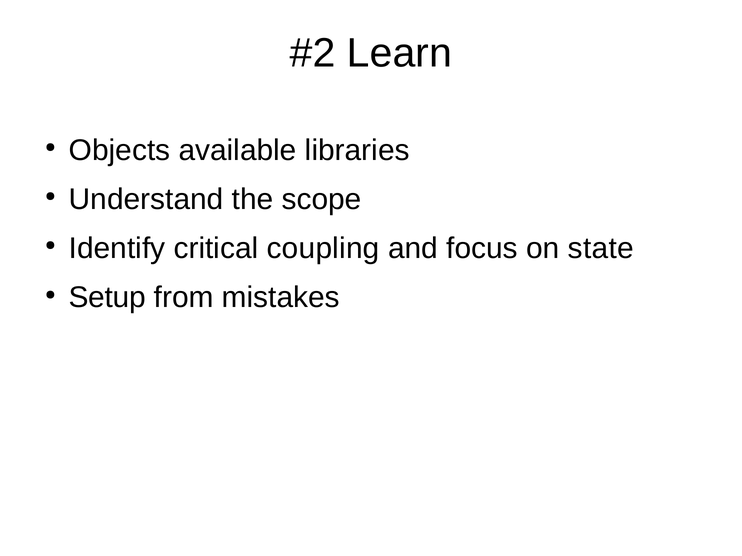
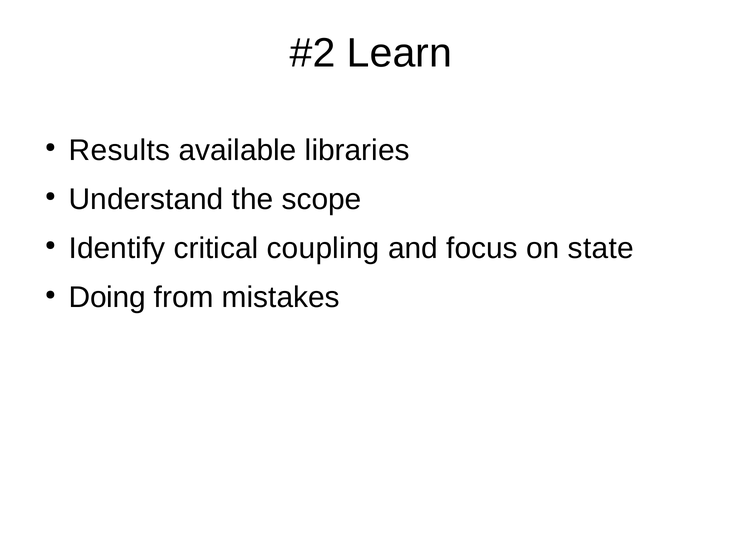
Objects: Objects -> Results (119, 150)
Setup: Setup -> Doing (107, 298)
